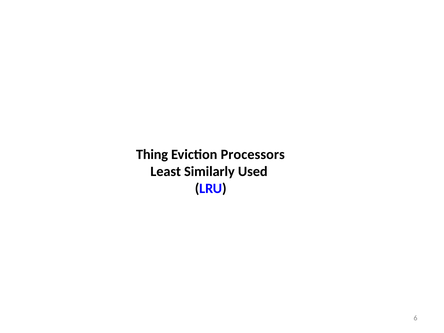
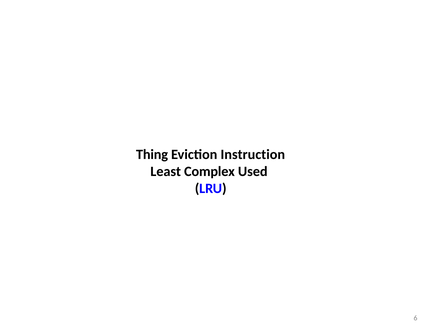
Processors: Processors -> Instruction (253, 154)
Similarly: Similarly -> Complex (209, 171)
